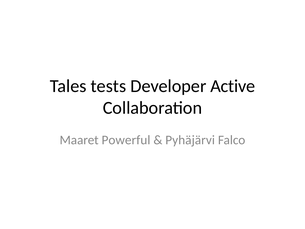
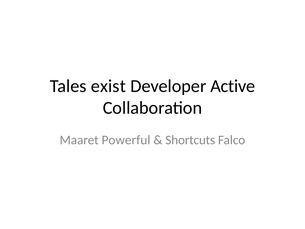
tests: tests -> exist (108, 86)
Pyhäjärvi: Pyhäjärvi -> Shortcuts (190, 140)
